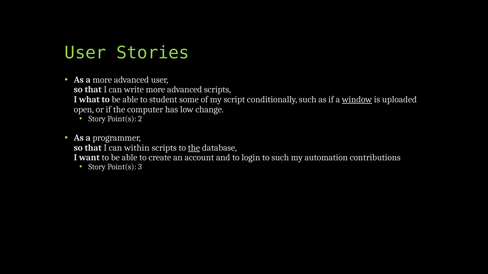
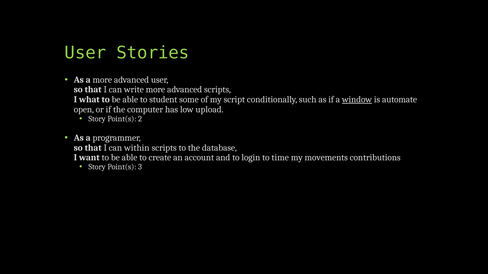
uploaded: uploaded -> automate (400, 100)
change: change -> upload (210, 110)
the underline: present -> none (194, 148)
to such: such -> time (280, 158)
automation: automation -> movements (326, 158)
